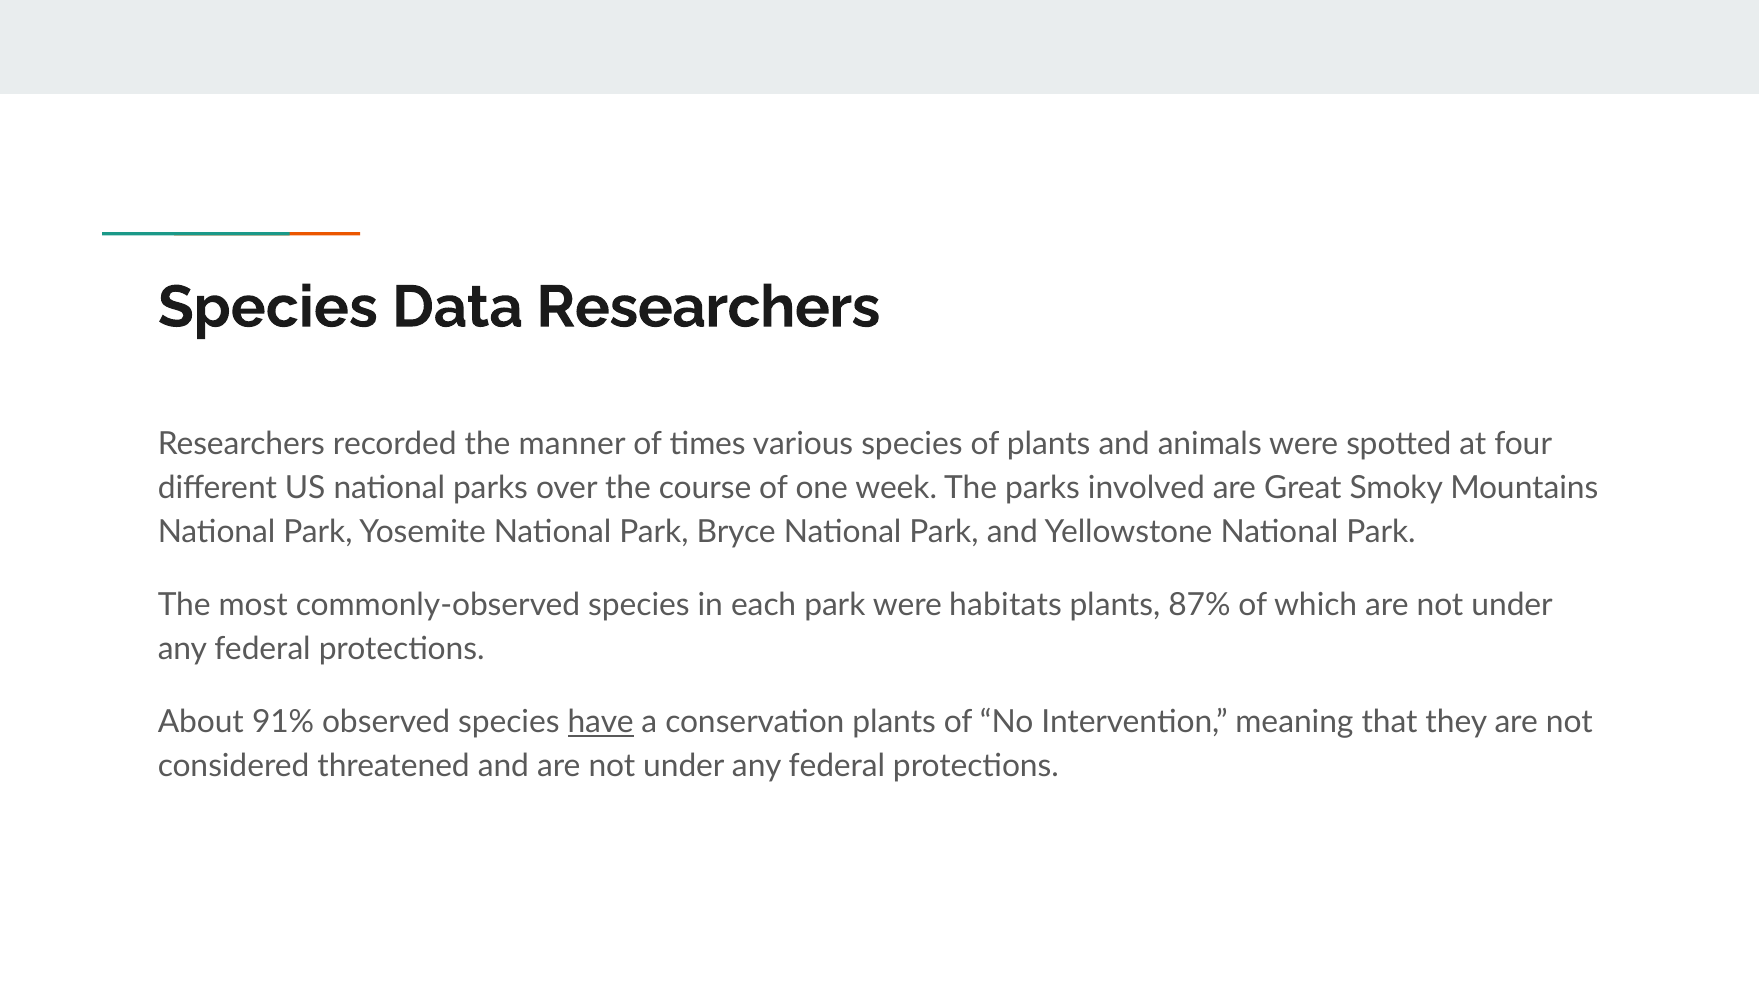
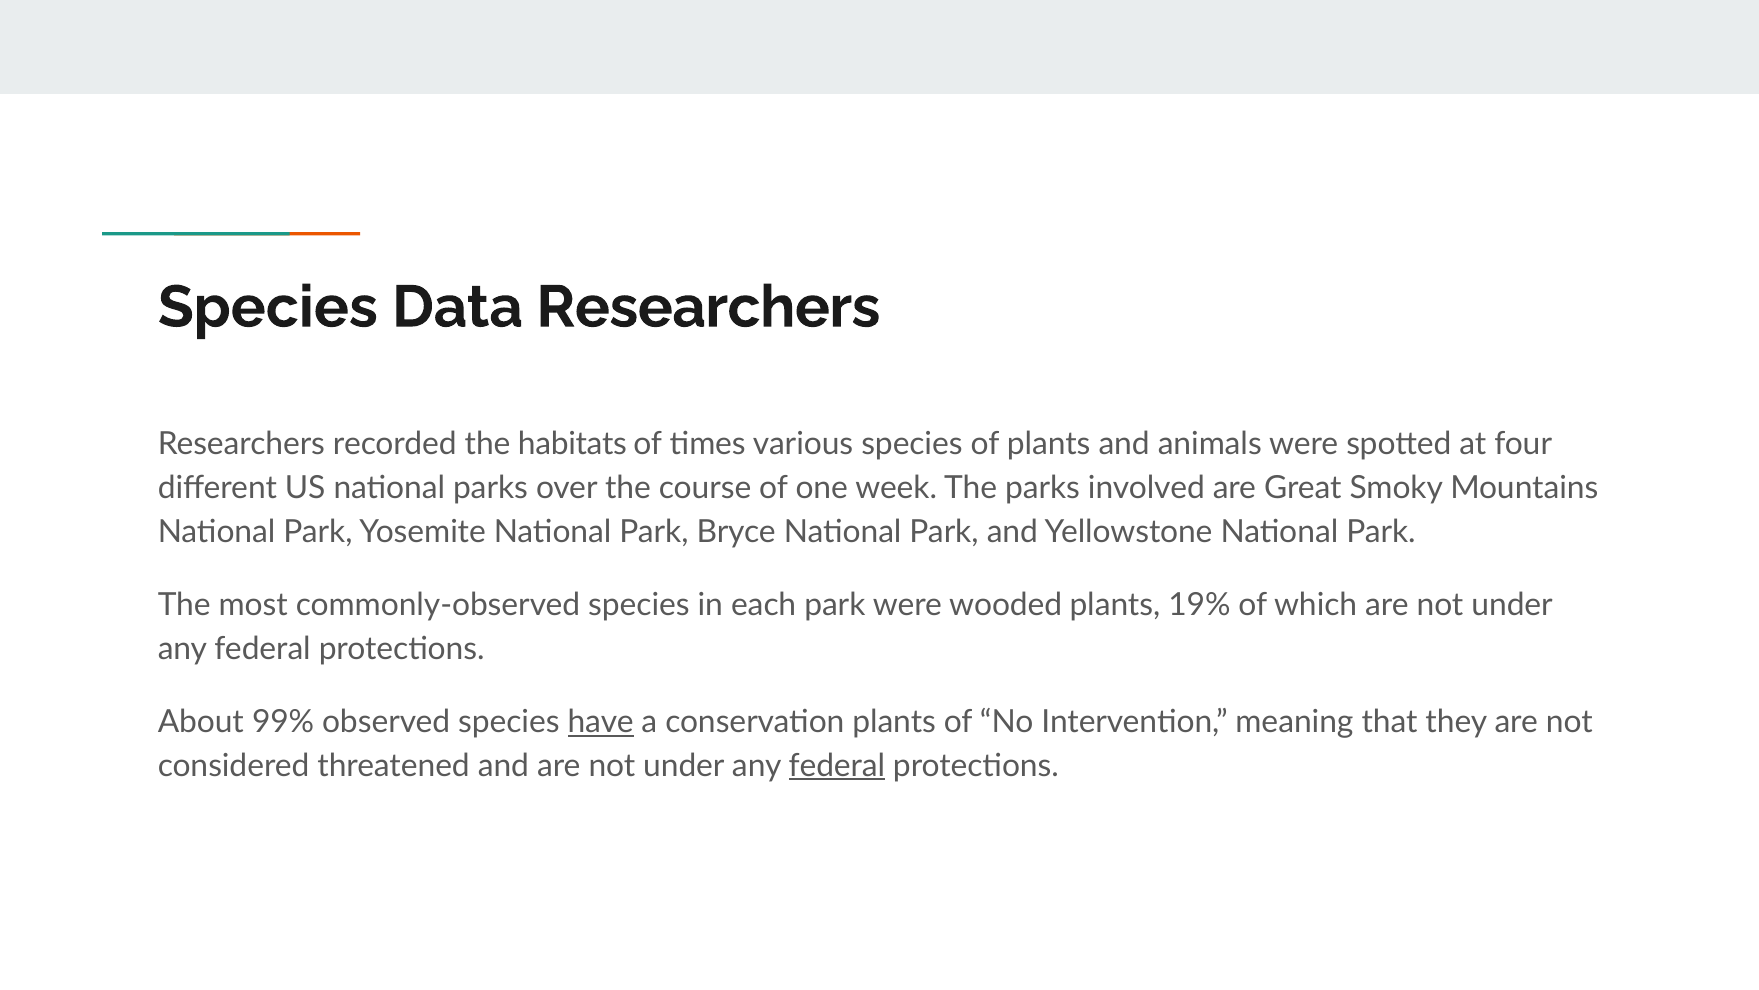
manner: manner -> habitats (572, 444)
habitats: habitats -> wooded (1006, 605)
87%: 87% -> 19% (1199, 605)
91%: 91% -> 99% (283, 722)
federal underline: none -> present (837, 765)
